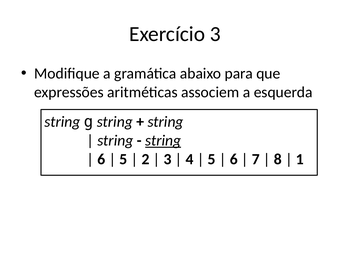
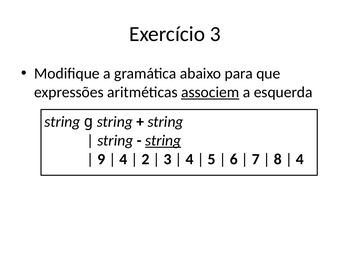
associem underline: none -> present (210, 92)
6: 6 -> 9 (101, 159)
5: 5 -> 4 (123, 159)
1: 1 -> 4 (300, 159)
